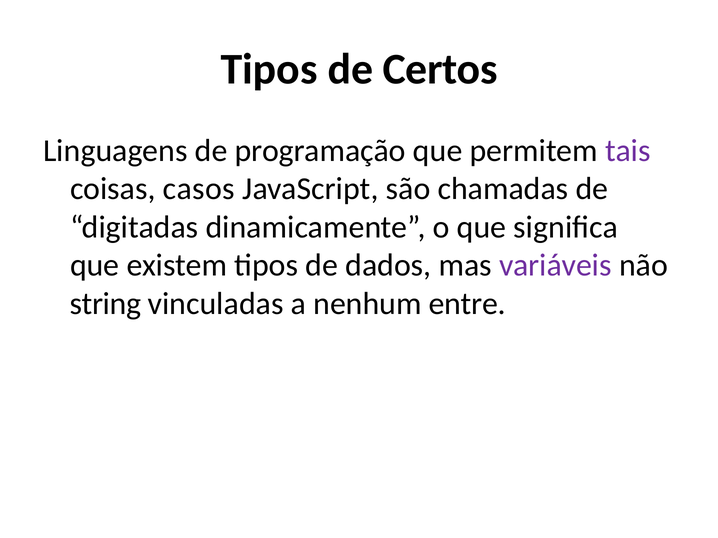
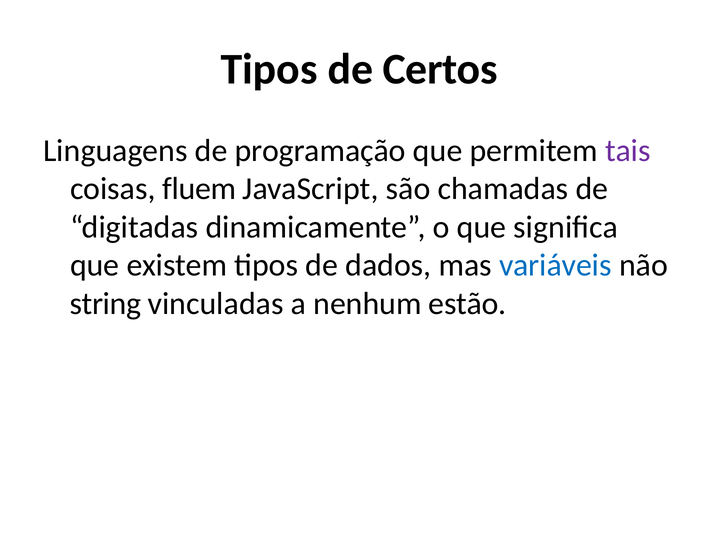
casos: casos -> fluem (199, 189)
variáveis colour: purple -> blue (555, 266)
entre: entre -> estão (467, 304)
